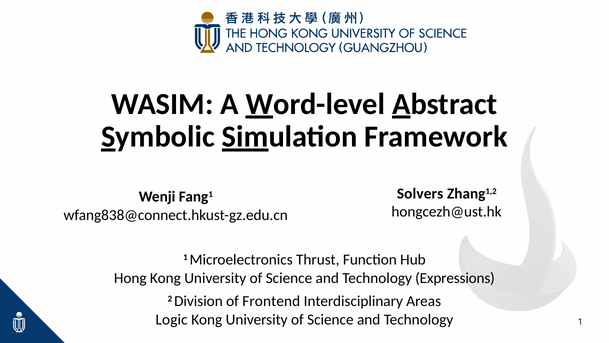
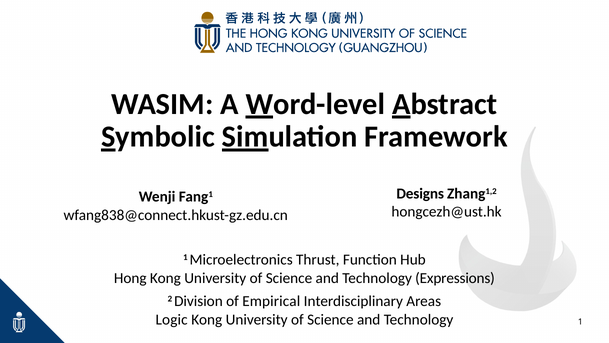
Solvers: Solvers -> Designs (420, 193)
Frontend: Frontend -> Empirical (271, 301)
